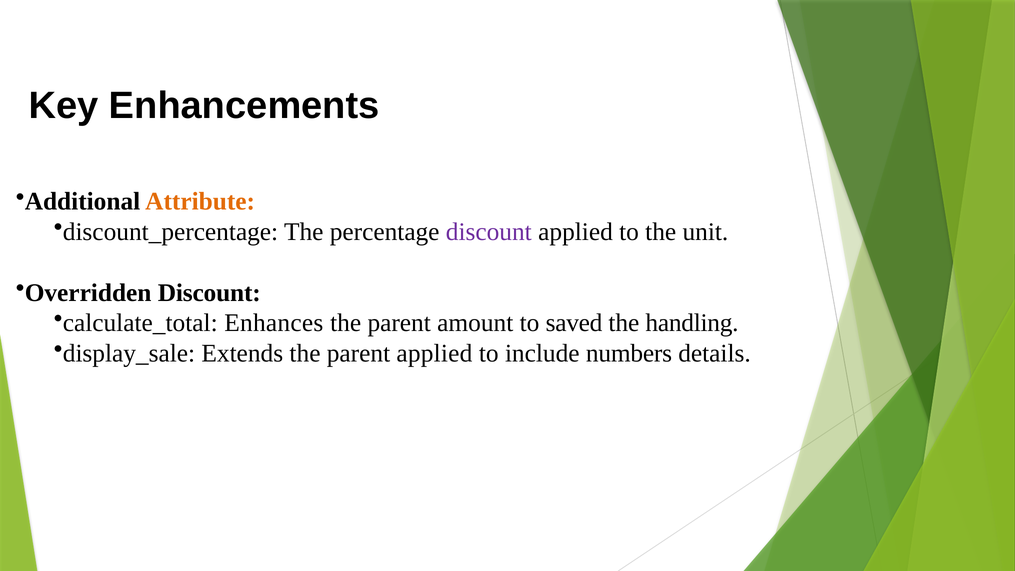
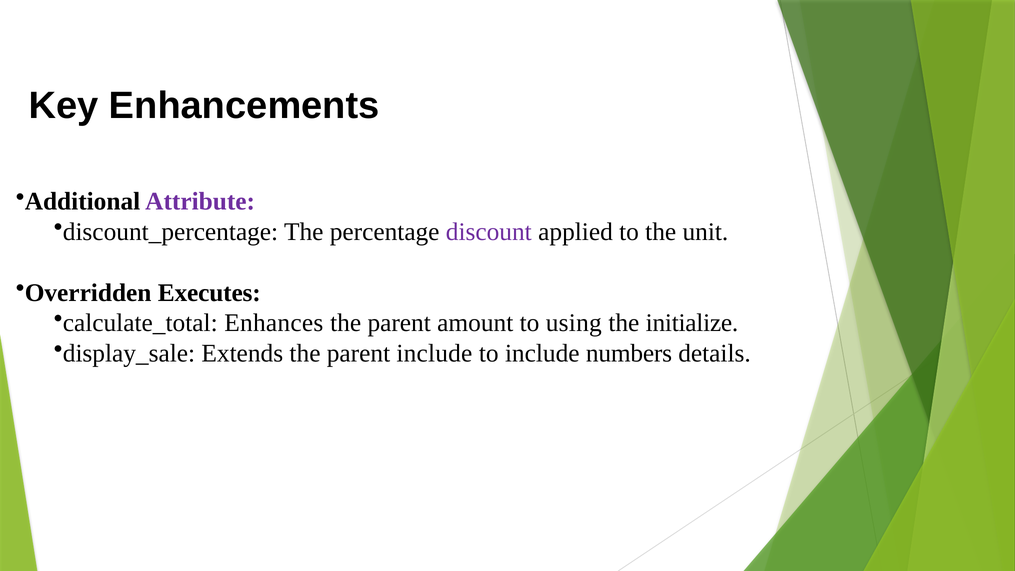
Attribute colour: orange -> purple (200, 201)
Overridden Discount: Discount -> Executes (209, 293)
saved: saved -> using (574, 323)
handling: handling -> initialize (692, 323)
parent applied: applied -> include (434, 354)
